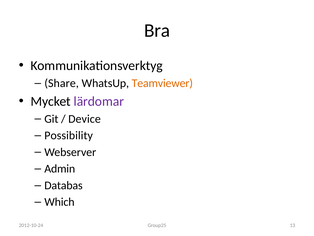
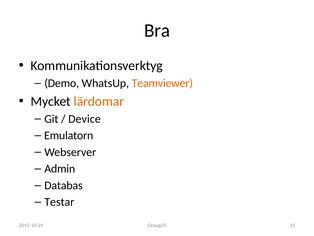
Share: Share -> Demo (62, 83)
lärdomar colour: purple -> orange (99, 101)
Possibility: Possibility -> Emulatorn (69, 135)
Which: Which -> Testar (59, 202)
